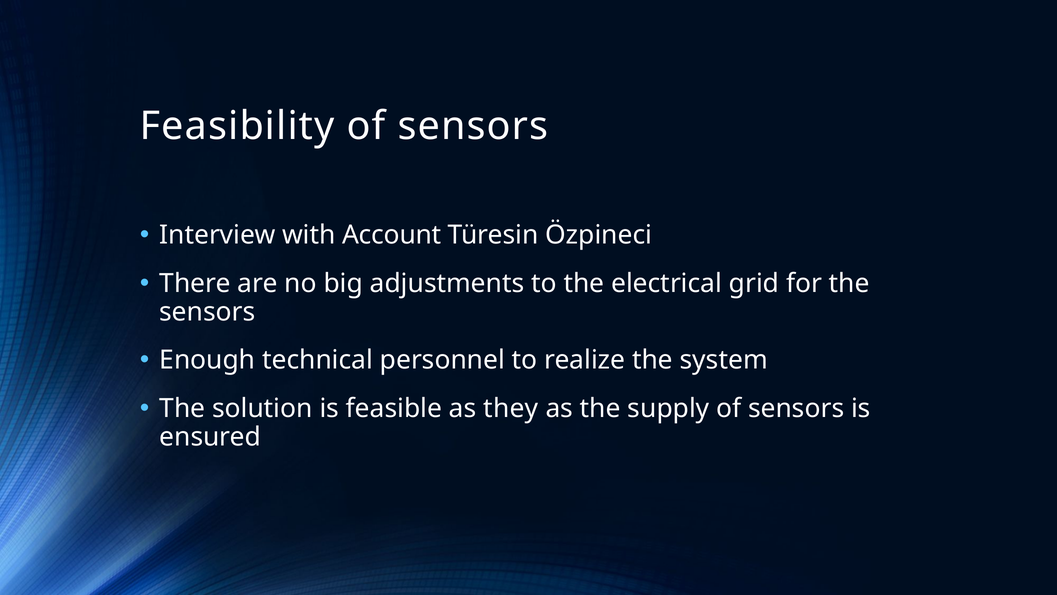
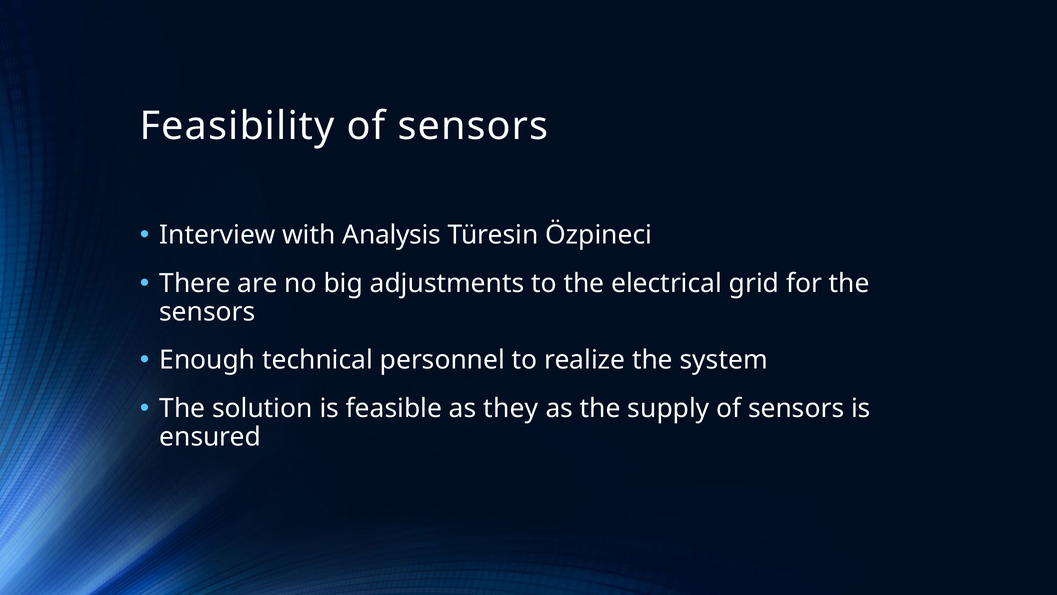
Account: Account -> Analysis (392, 235)
